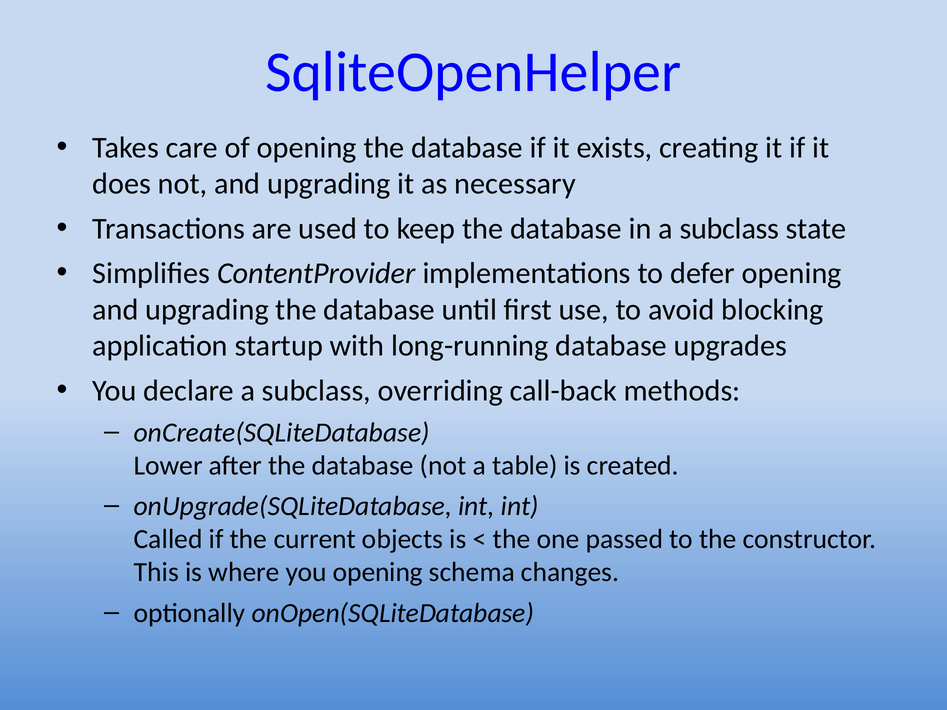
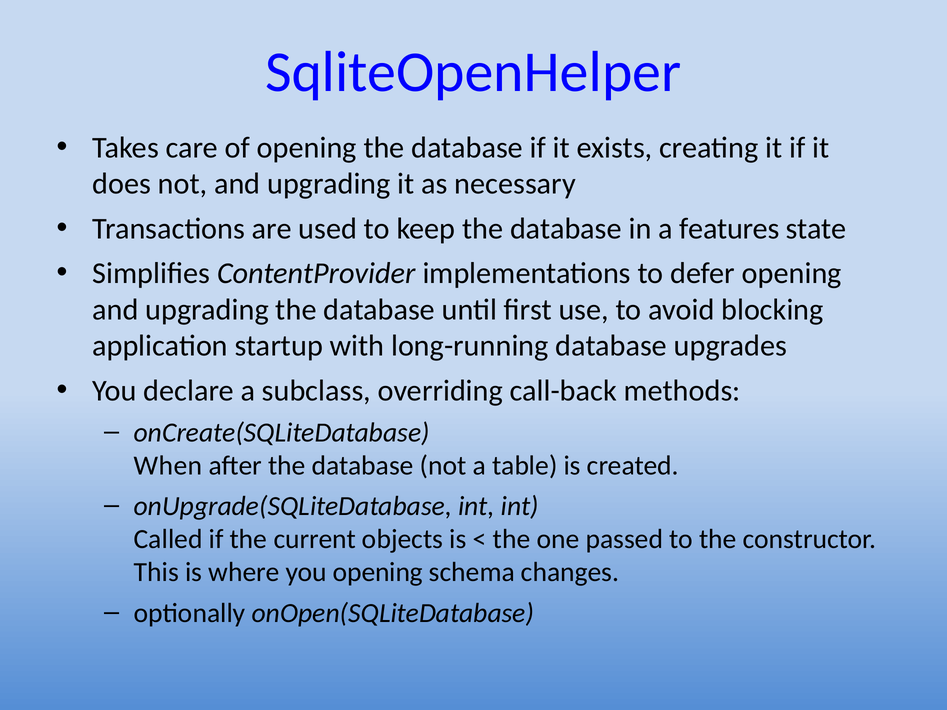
in a subclass: subclass -> features (729, 229)
Lower: Lower -> When (168, 466)
